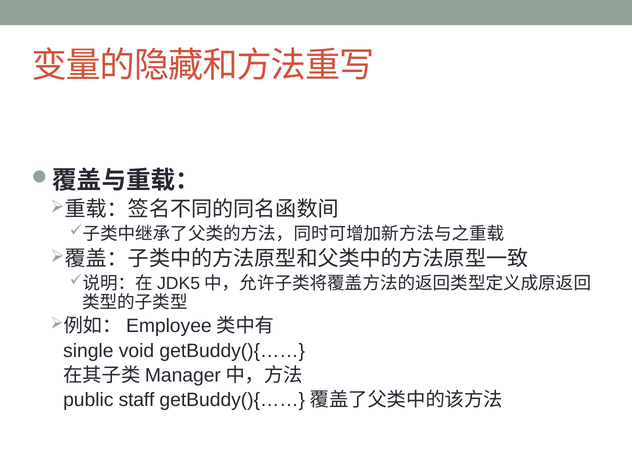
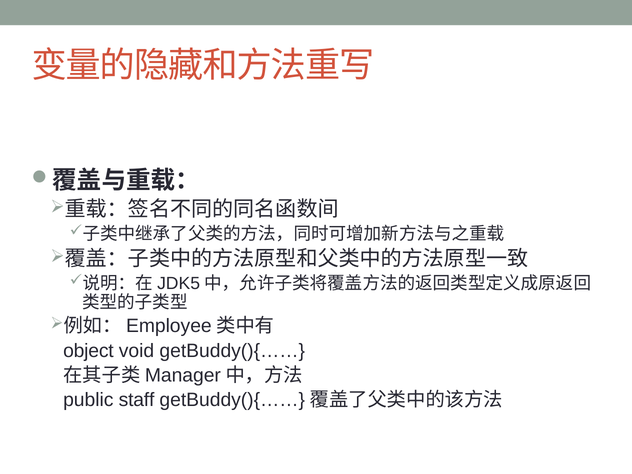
single: single -> object (88, 351)
